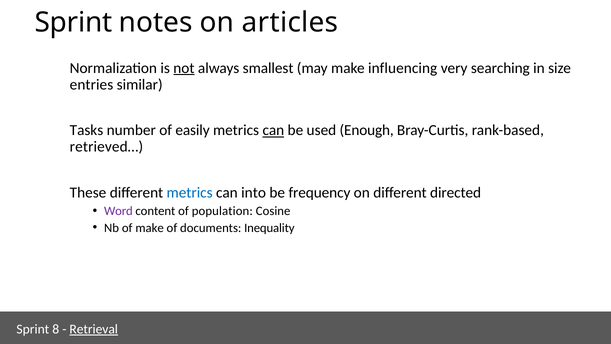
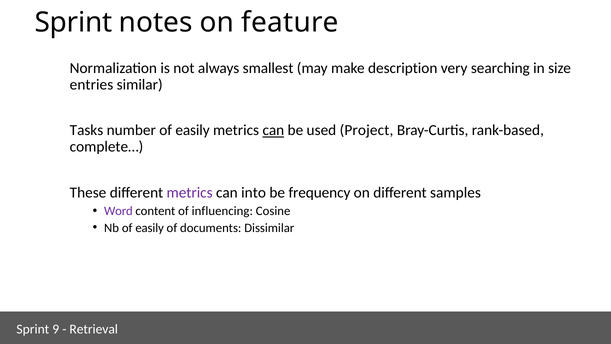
articles: articles -> feature (290, 22)
not underline: present -> none (184, 68)
influencing: influencing -> description (403, 68)
Enough: Enough -> Project (367, 130)
retrieved…: retrieved… -> complete… (107, 147)
metrics colour: blue -> purple (190, 192)
directed: directed -> samples (455, 192)
population: population -> influencing (222, 211)
Nb of make: make -> easily (150, 228)
Inequality: Inequality -> Dissimilar (269, 228)
8: 8 -> 9 (56, 329)
Retrieval underline: present -> none (94, 329)
